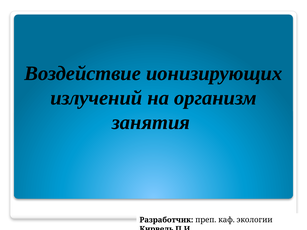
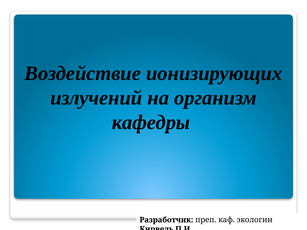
занятия: занятия -> кафедры (151, 122)
